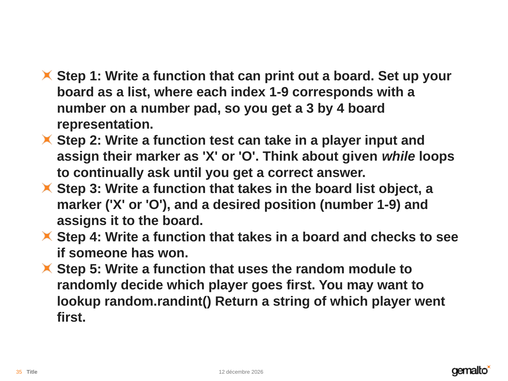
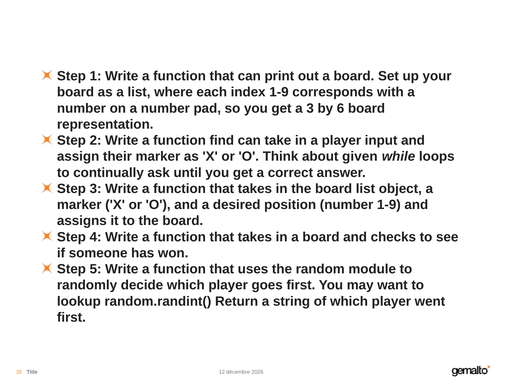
by 4: 4 -> 6 (341, 108)
test: test -> find (222, 140)
